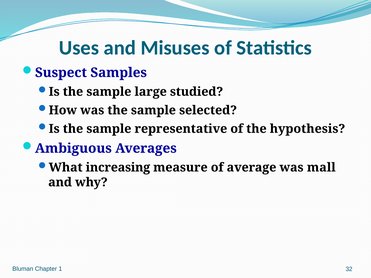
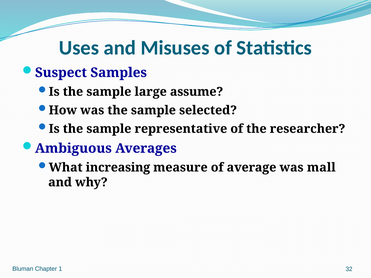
studied: studied -> assume (197, 92)
hypothesis: hypothesis -> researcher (308, 129)
